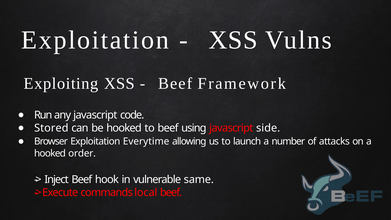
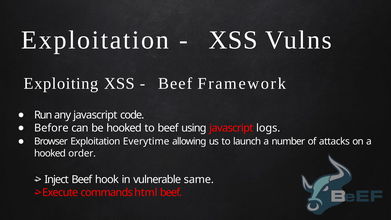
Stored: Stored -> Before (51, 128)
side: side -> logs (268, 128)
local: local -> html (146, 193)
